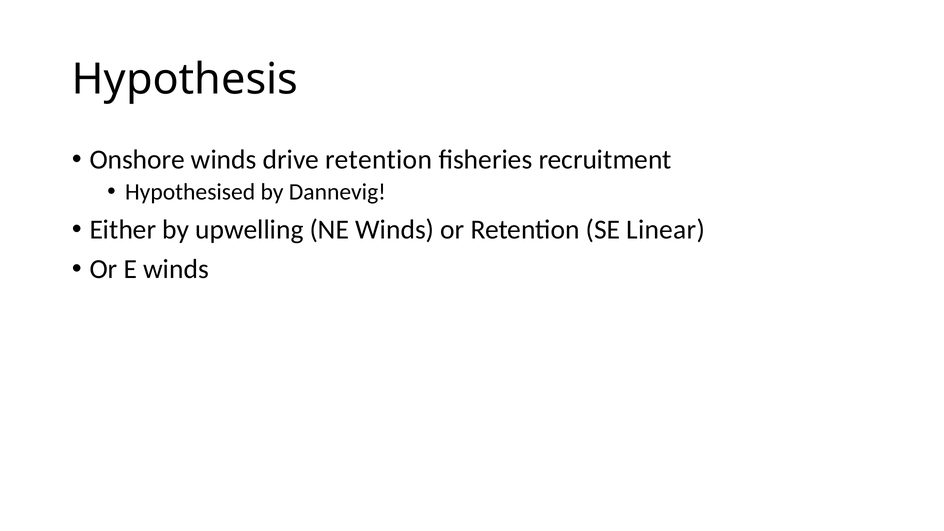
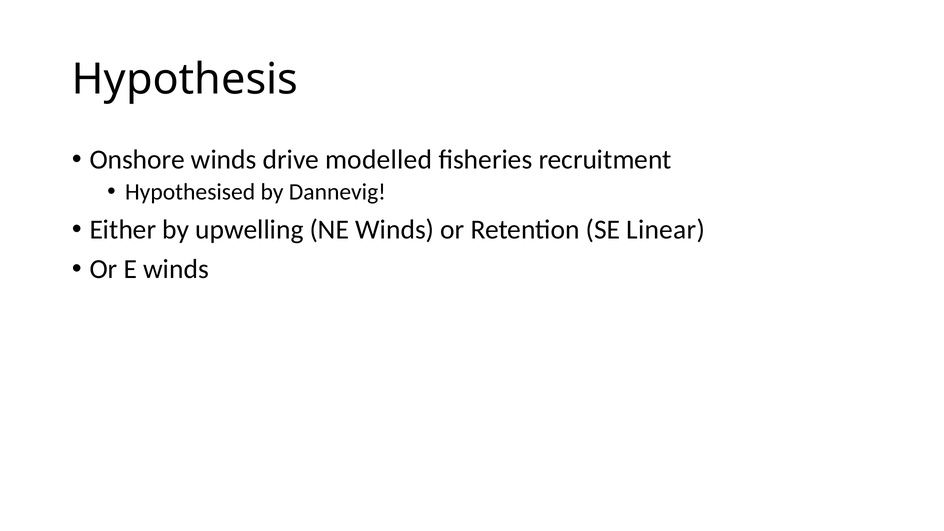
drive retention: retention -> modelled (379, 160)
